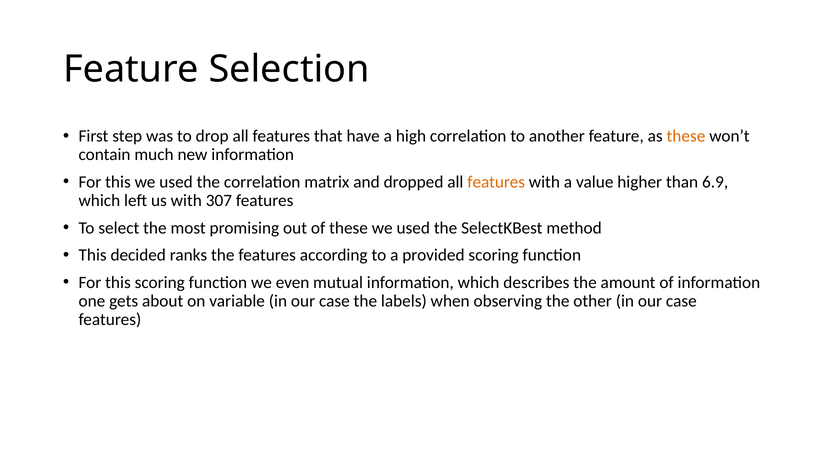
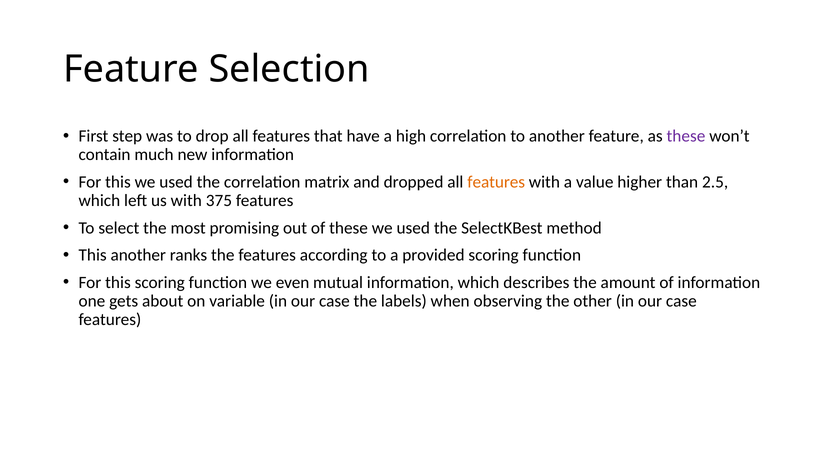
these colour: orange -> purple (686, 136)
6.9: 6.9 -> 2.5 (715, 182)
307: 307 -> 375 (219, 201)
This decided: decided -> another (138, 255)
